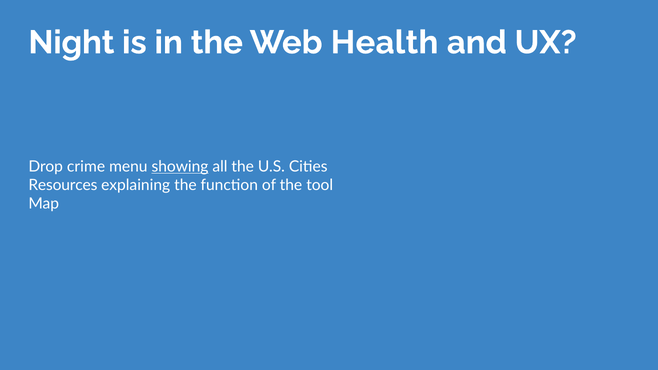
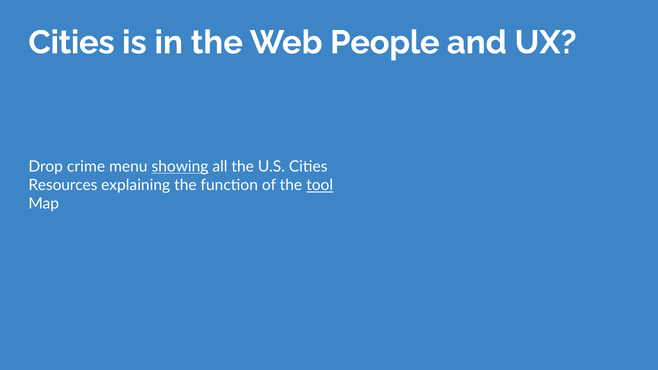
Night: Night -> Cities (71, 43)
Health: Health -> People (385, 43)
tool underline: none -> present (320, 185)
